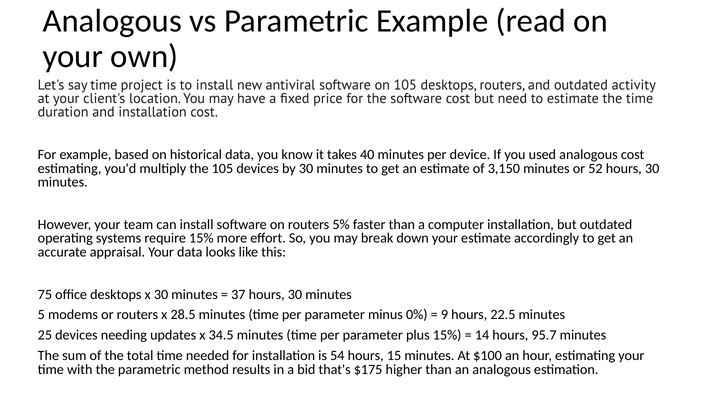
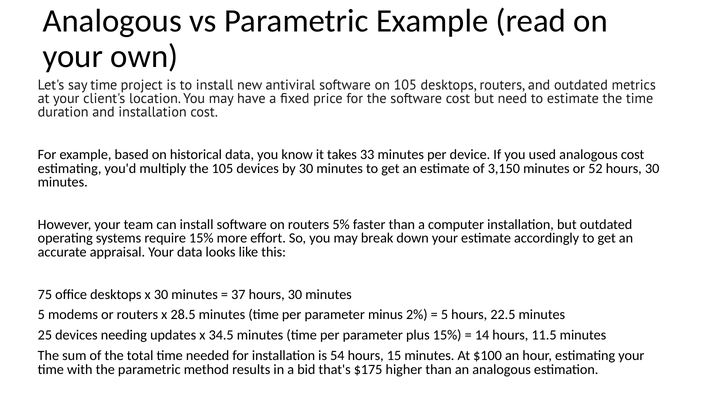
activity: activity -> metrics (634, 85)
40: 40 -> 33 (367, 155)
0%: 0% -> 2% (417, 315)
9: 9 -> 5 (445, 315)
95.7: 95.7 -> 11.5 (544, 335)
